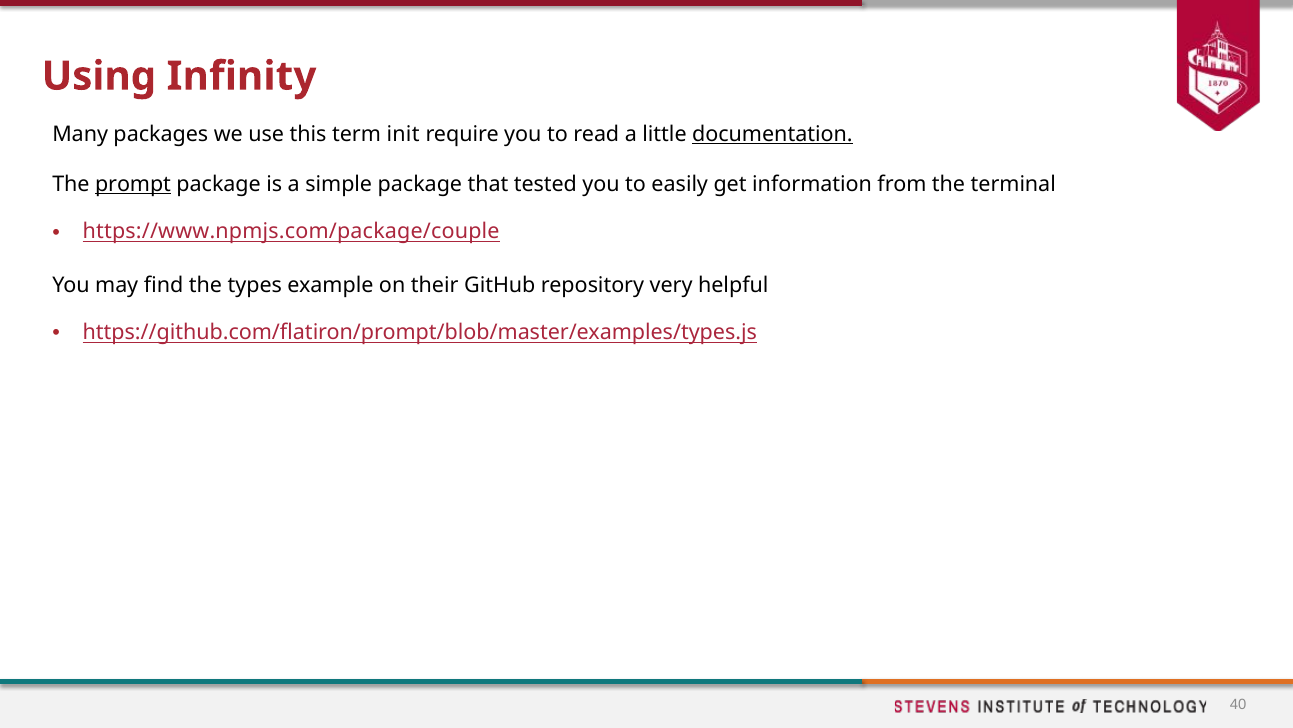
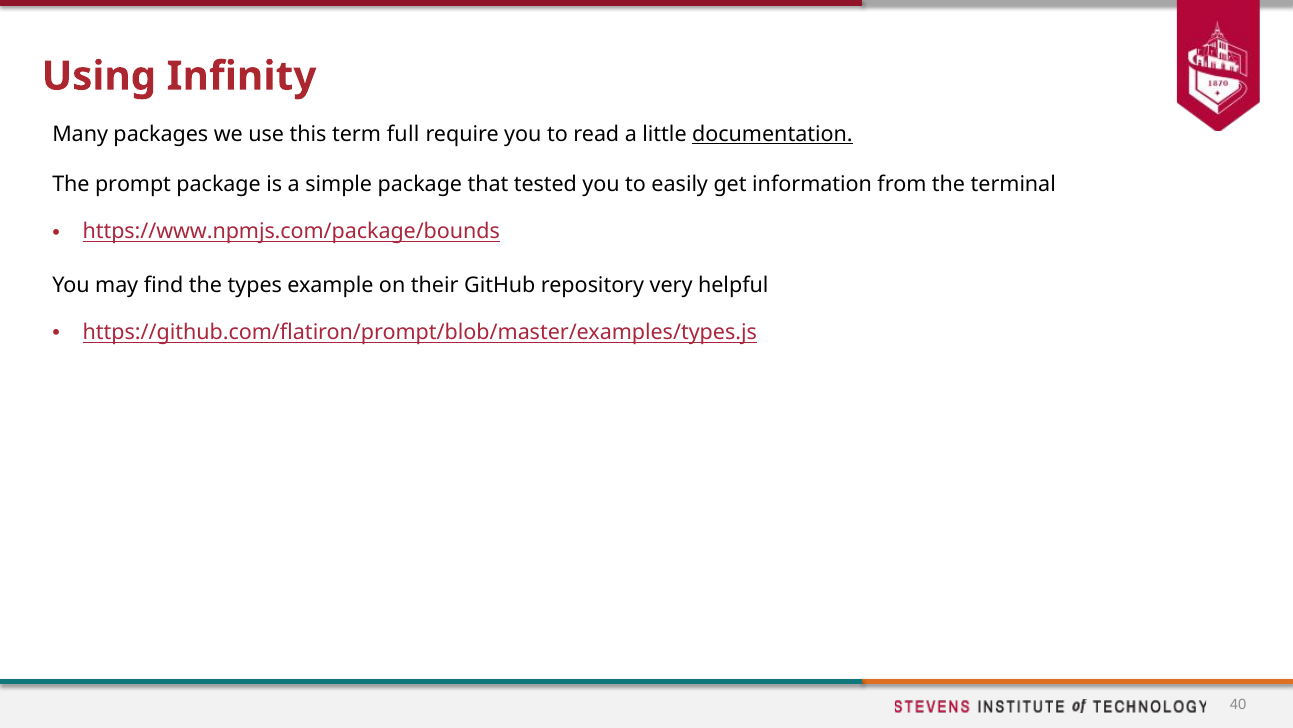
init: init -> full (403, 134)
prompt underline: present -> none (133, 184)
https://www.npmjs.com/package/couple: https://www.npmjs.com/package/couple -> https://www.npmjs.com/package/bounds (291, 231)
